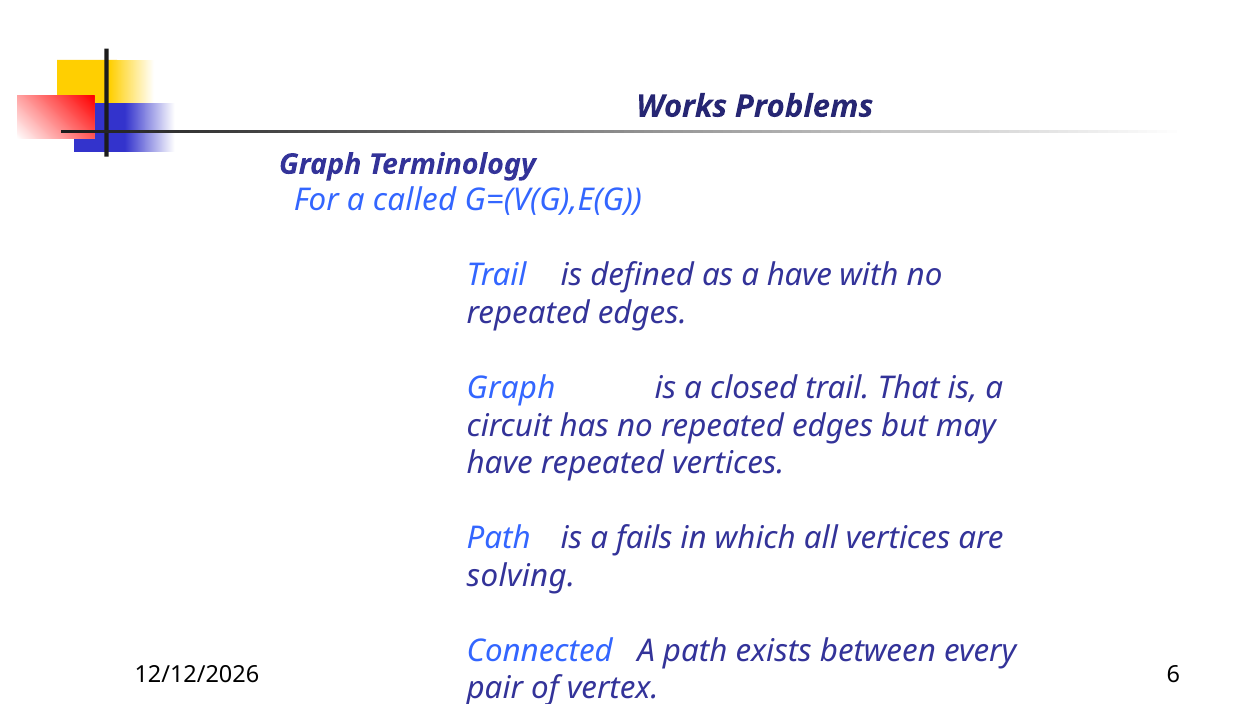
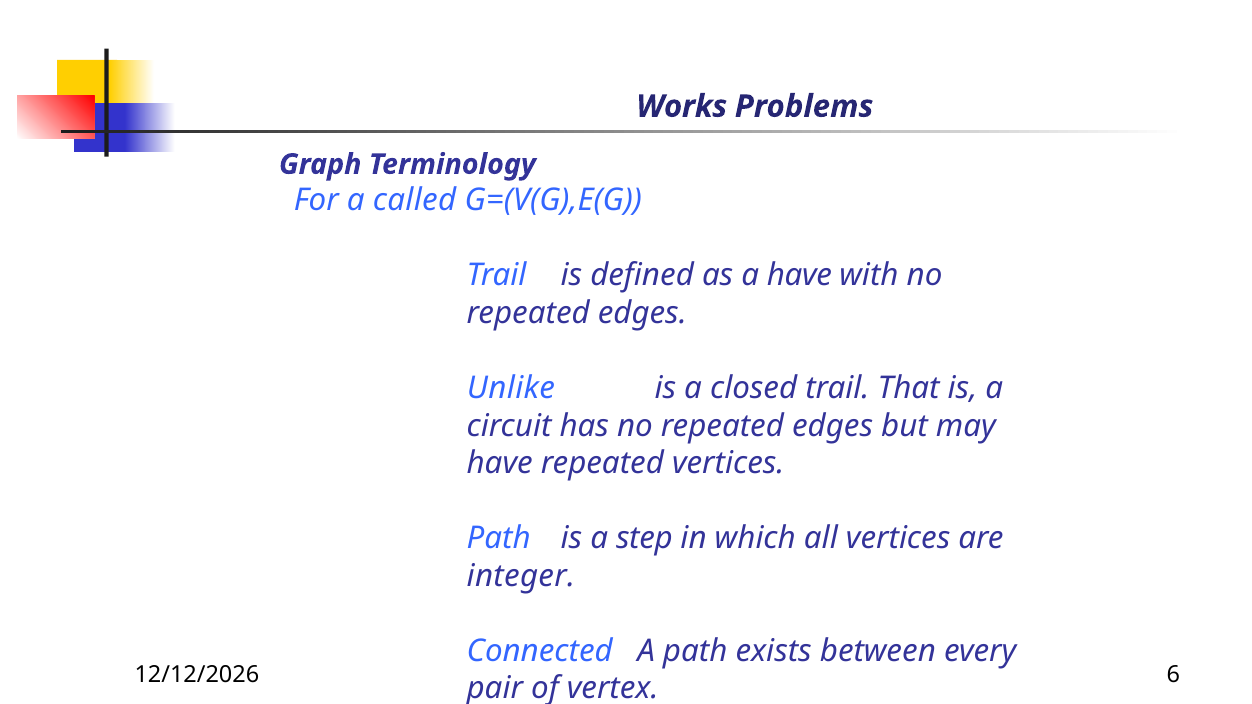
Graph: Graph -> Unlike (511, 388)
fails: fails -> step (644, 539)
solving: solving -> integer (521, 576)
